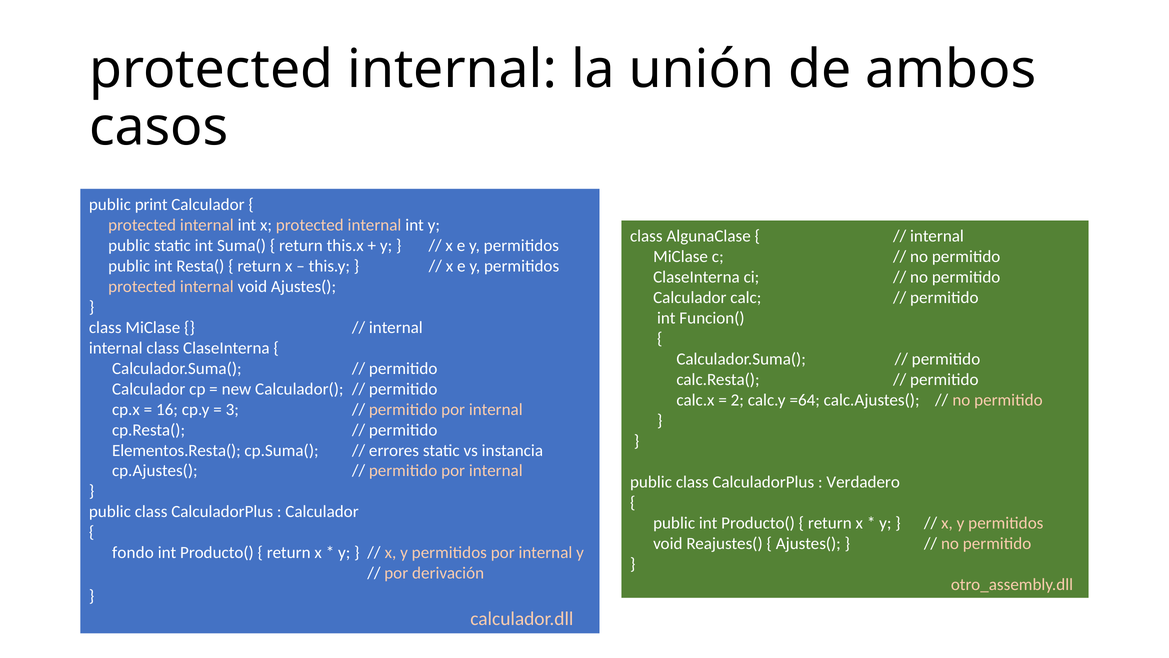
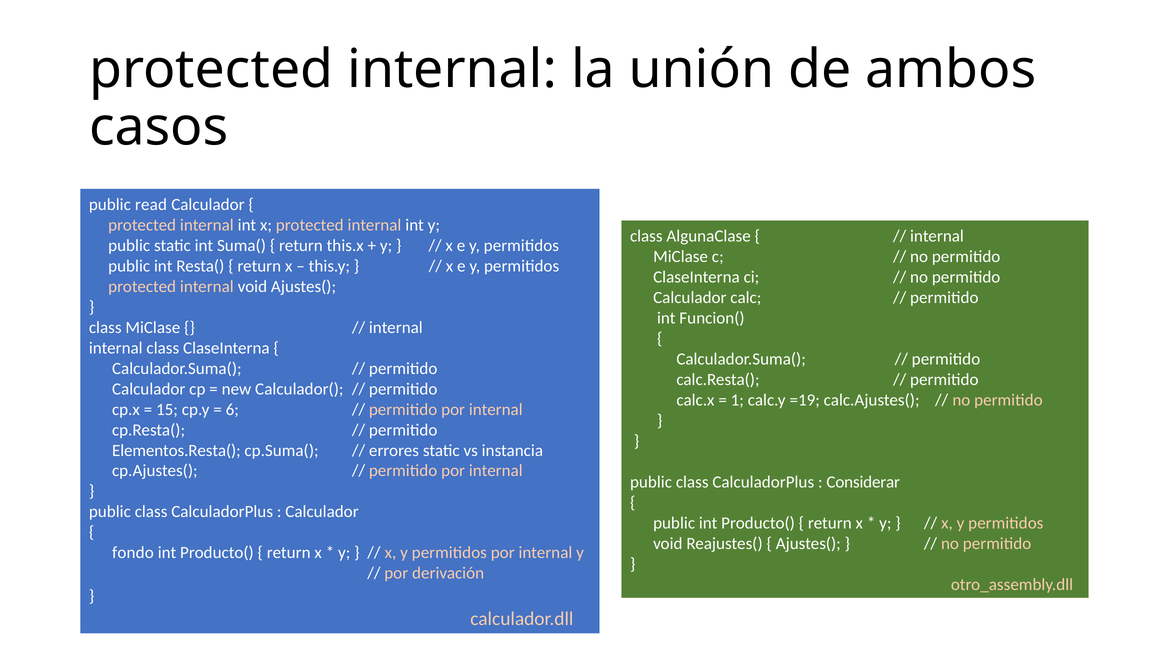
print: print -> read (151, 204)
2: 2 -> 1 (737, 400)
=64: =64 -> =19 (805, 400)
16: 16 -> 15 (167, 409)
3: 3 -> 6 (232, 409)
Verdadero: Verdadero -> Considerar (863, 482)
